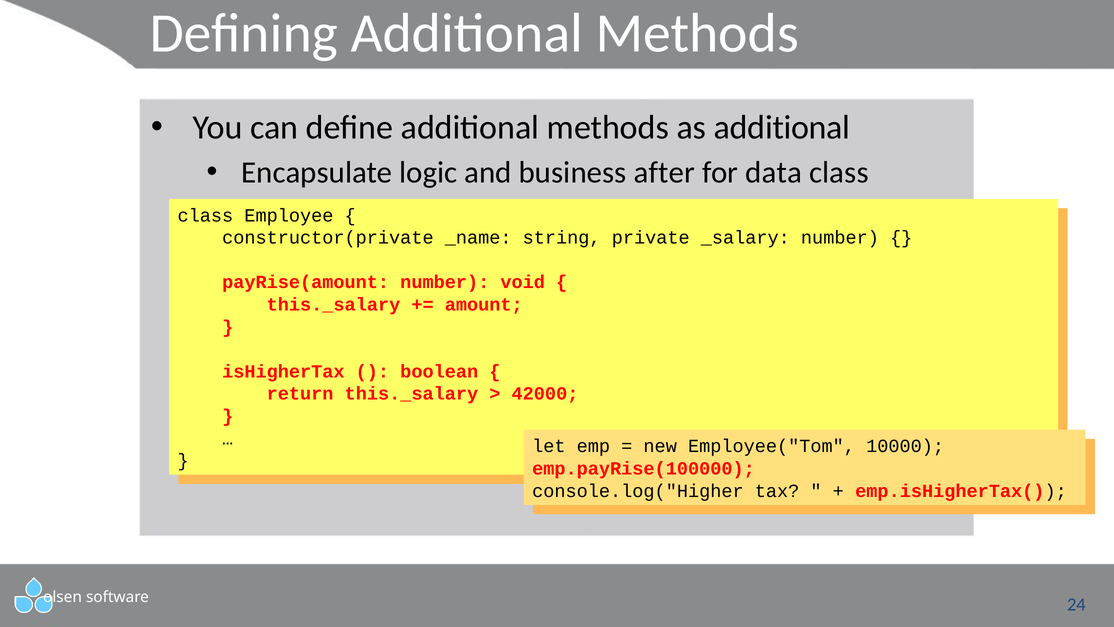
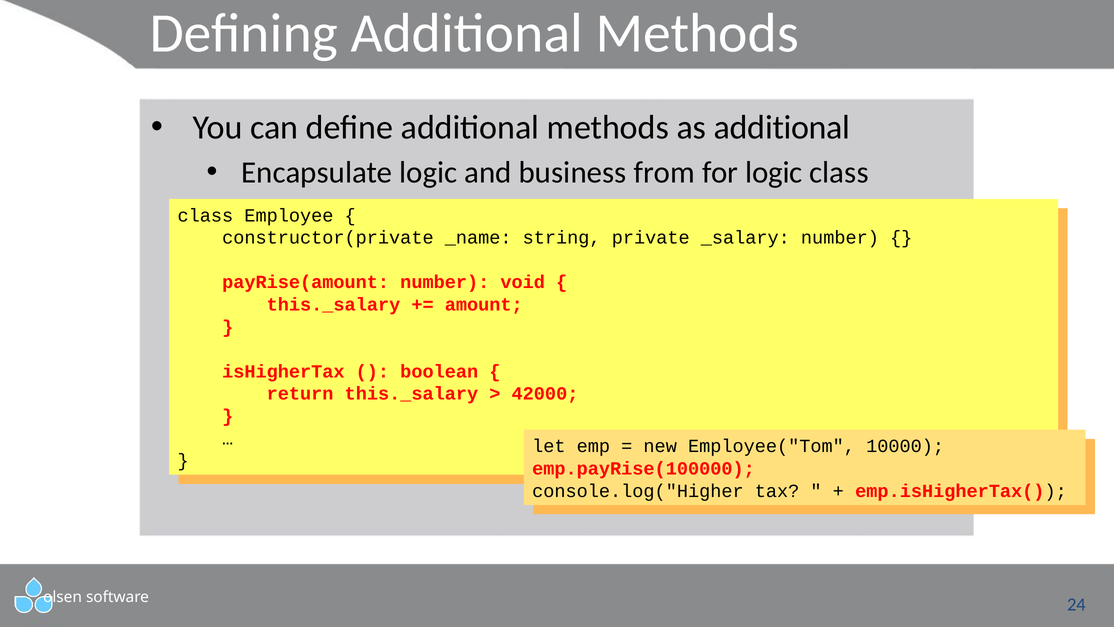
after: after -> from (664, 173)
for data: data -> logic (774, 173)
